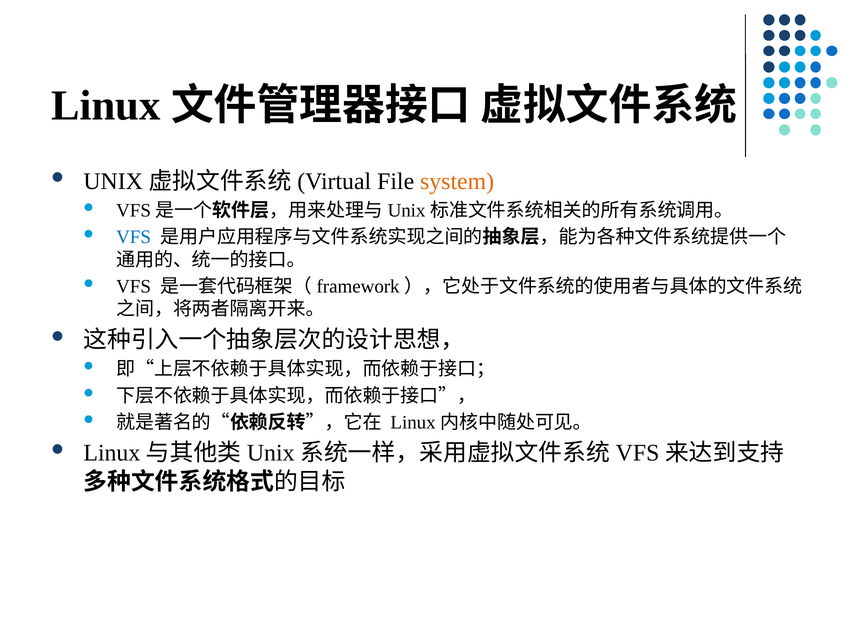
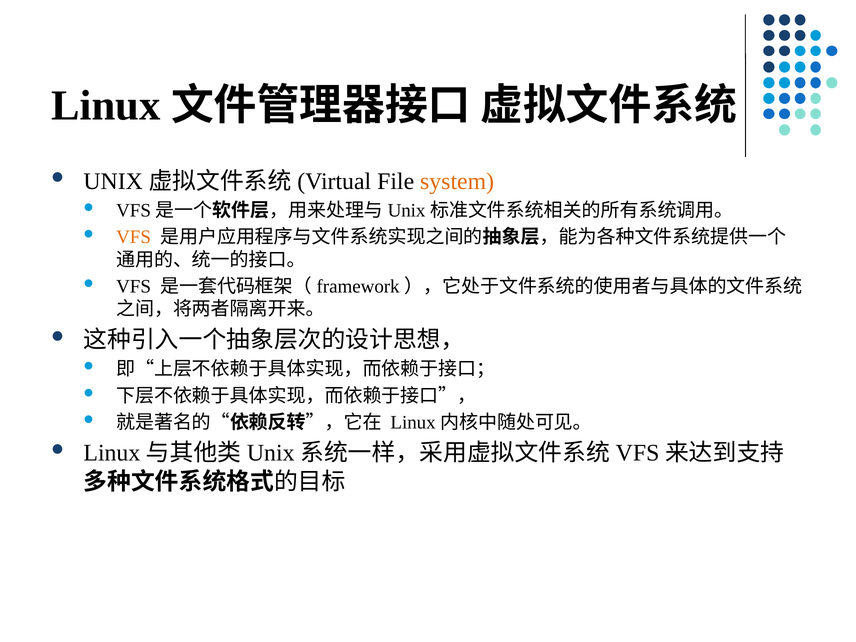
VFS colour: blue -> orange (134, 237)
